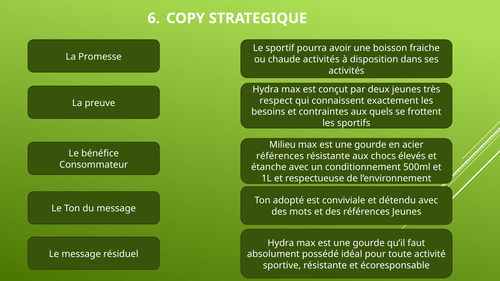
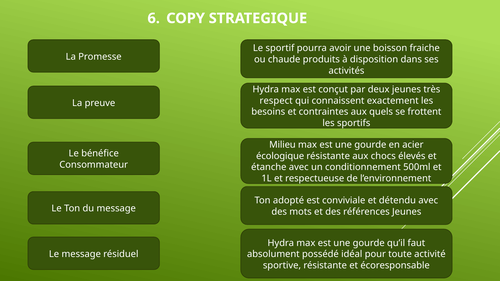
chaude activités: activités -> produits (321, 59)
références: références -> écologique (280, 156)
